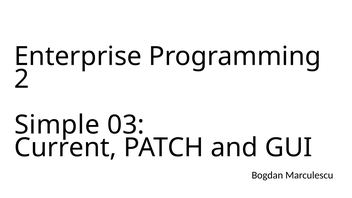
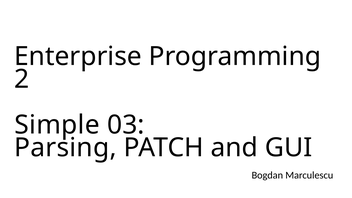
Current: Current -> Parsing (65, 148)
